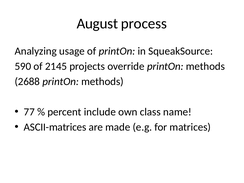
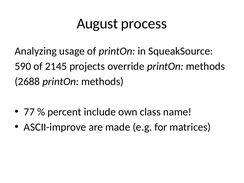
ASCII-matrices: ASCII-matrices -> ASCII-improve (55, 127)
